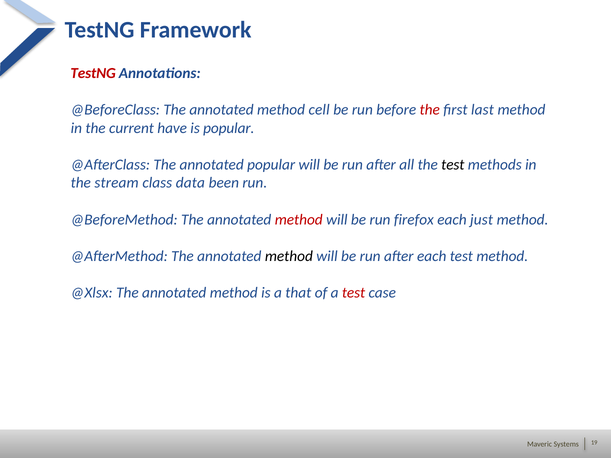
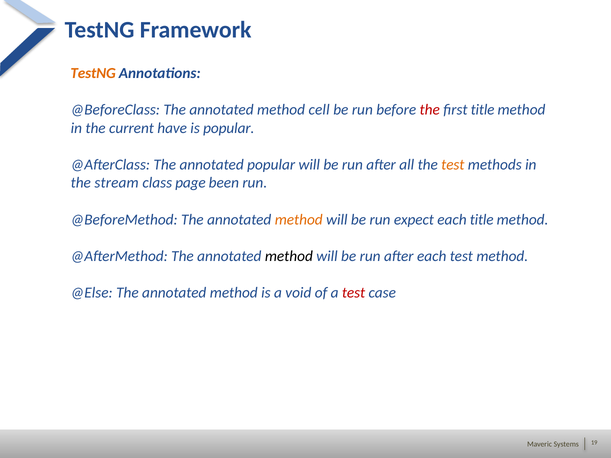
TestNG colour: red -> orange (93, 73)
first last: last -> title (483, 110)
test colour: black -> orange (453, 165)
data: data -> page (190, 183)
method colour: red -> orange (299, 220)
firefox: firefox -> expect (414, 220)
each just: just -> title (482, 220)
@Xlsx: @Xlsx -> @Else (92, 293)
that: that -> void (298, 293)
